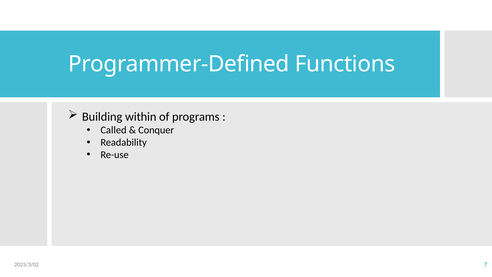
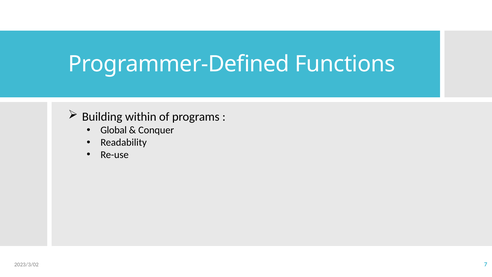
Called: Called -> Global (114, 130)
